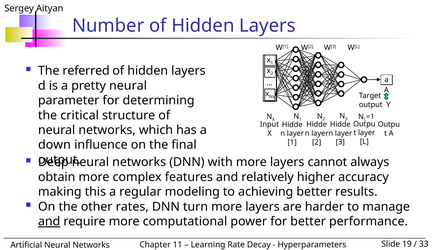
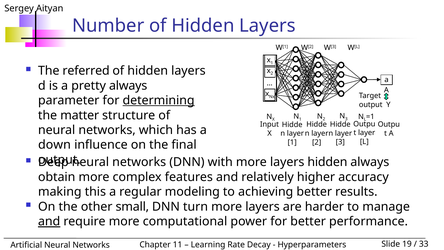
pretty neural: neural -> always (128, 86)
determining underline: none -> present (159, 100)
critical: critical -> matter (80, 115)
layers cannot: cannot -> hidden (327, 162)
rates: rates -> small (132, 206)
